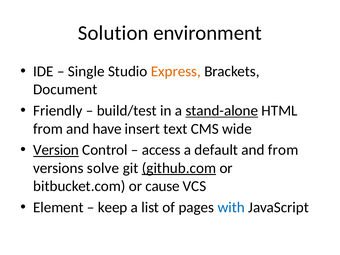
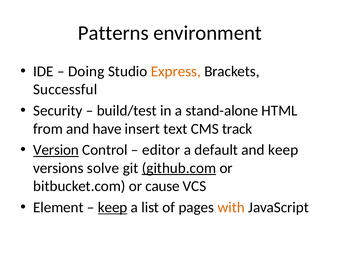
Solution: Solution -> Patterns (113, 33)
Single: Single -> Doing (86, 71)
Document: Document -> Successful (65, 89)
Friendly: Friendly -> Security (58, 111)
stand-alone underline: present -> none (222, 111)
wide: wide -> track (237, 129)
access: access -> editor (161, 150)
and from: from -> keep (283, 150)
keep underline: none -> present (113, 207)
with colour: blue -> orange (231, 207)
